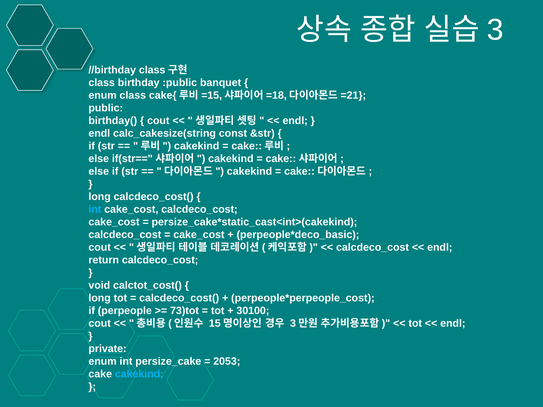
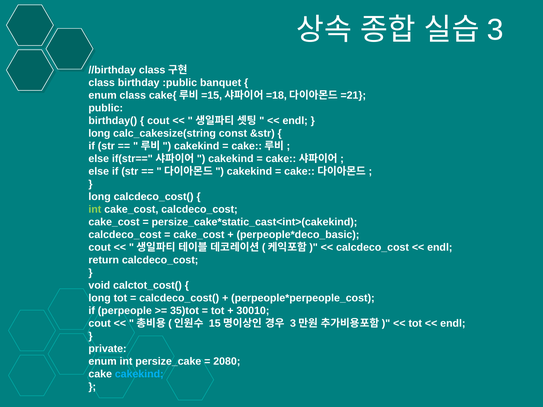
endl: endl -> long (99, 133)
int colour: light blue -> light green (95, 210)
73)tot: 73)tot -> 35)tot (184, 311)
30100: 30100 -> 30010 (253, 311)
2053: 2053 -> 2080 (227, 362)
